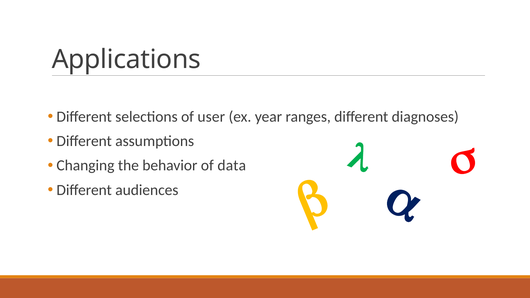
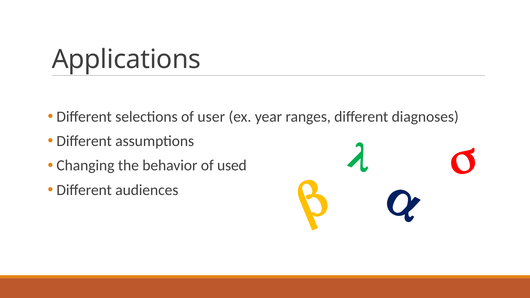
data: data -> used (232, 166)
